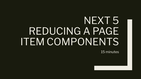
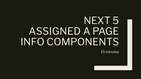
REDUCING: REDUCING -> ASSIGNED (55, 31)
ITEM: ITEM -> INFO (32, 42)
